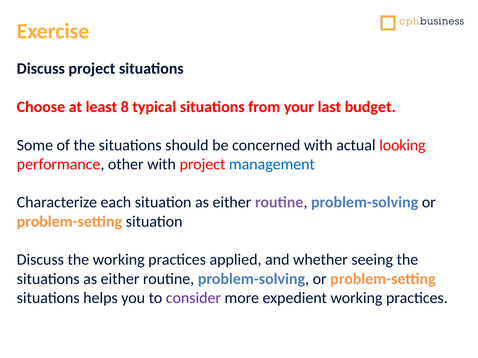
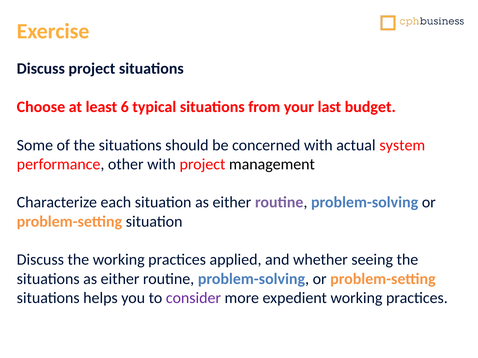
8: 8 -> 6 (125, 107)
looking: looking -> system (402, 145)
management colour: blue -> black (272, 164)
